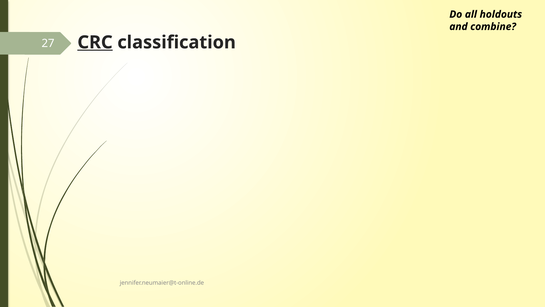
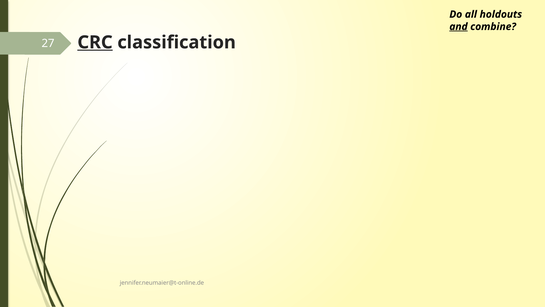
and underline: none -> present (458, 27)
